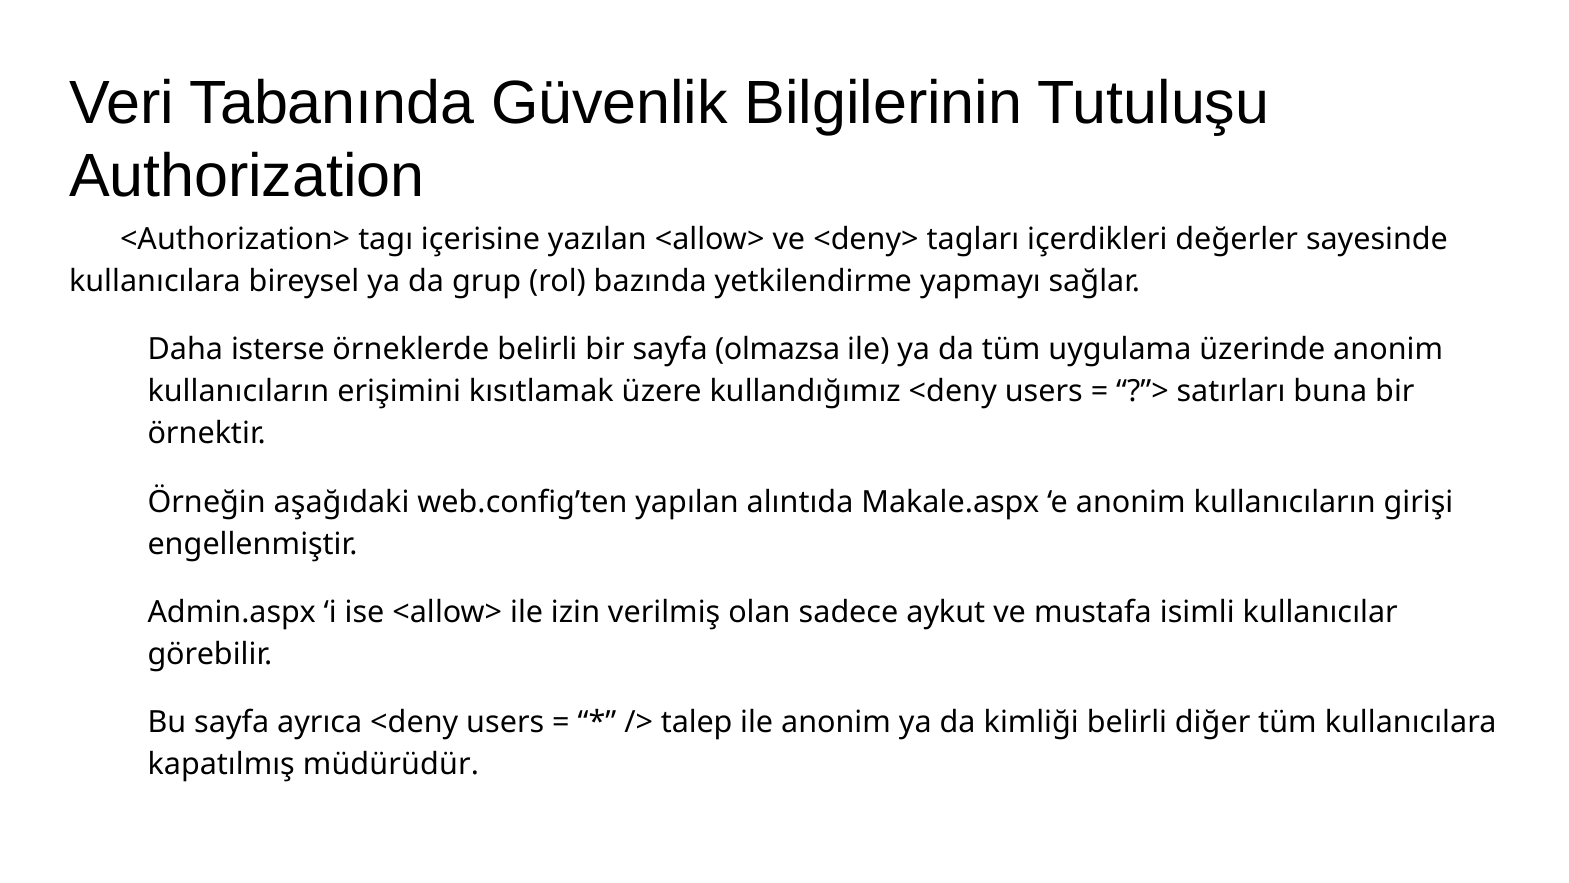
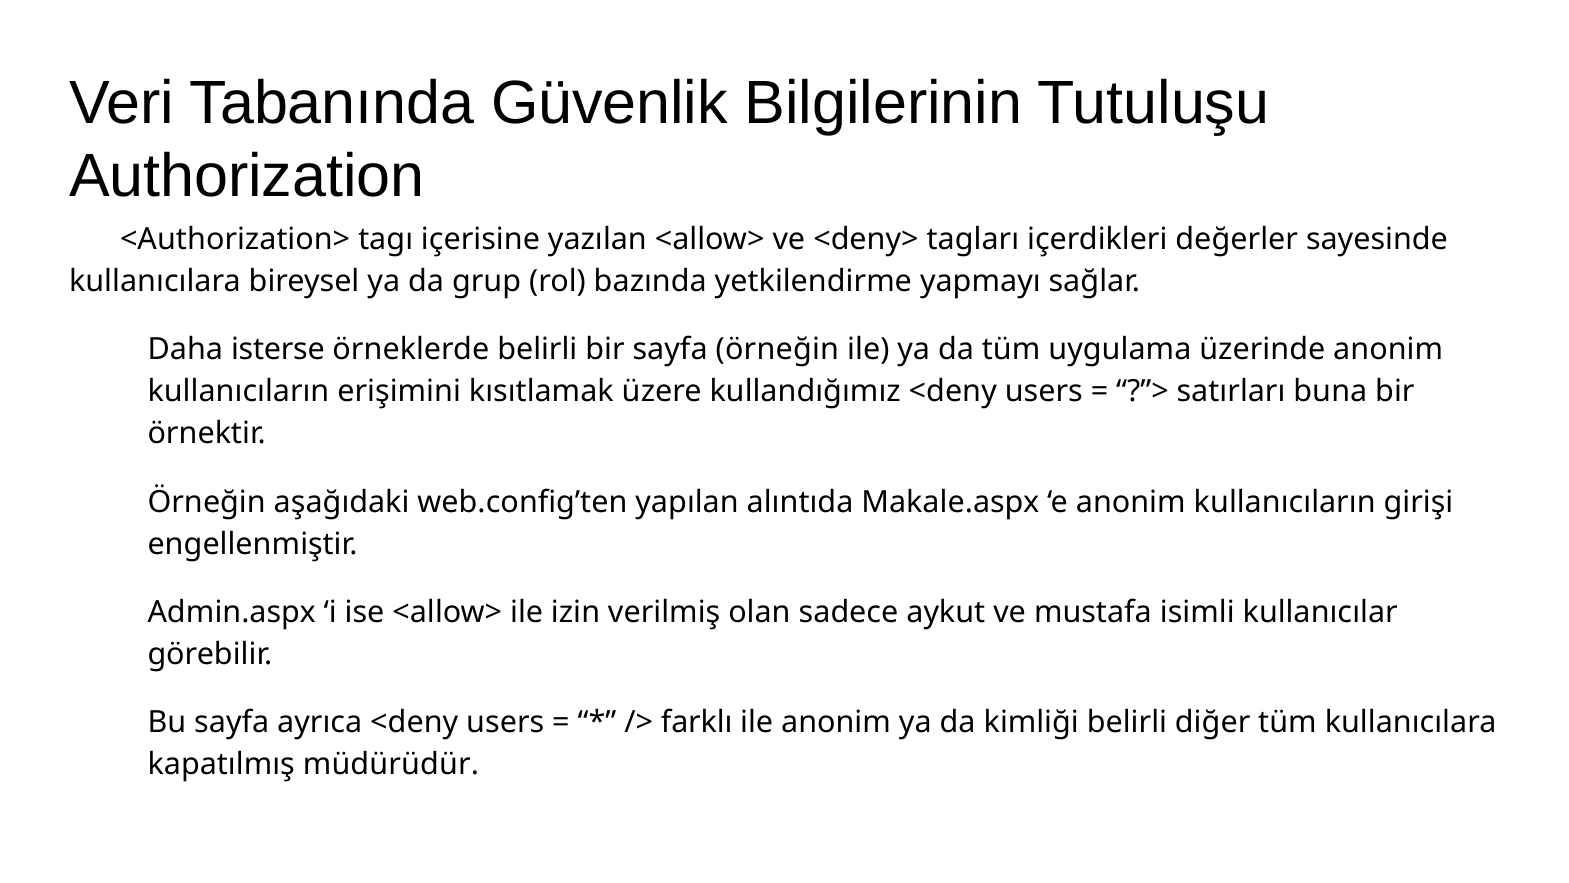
sayfa olmazsa: olmazsa -> örneğin (777, 350)
talep: talep -> farklı (697, 722)
